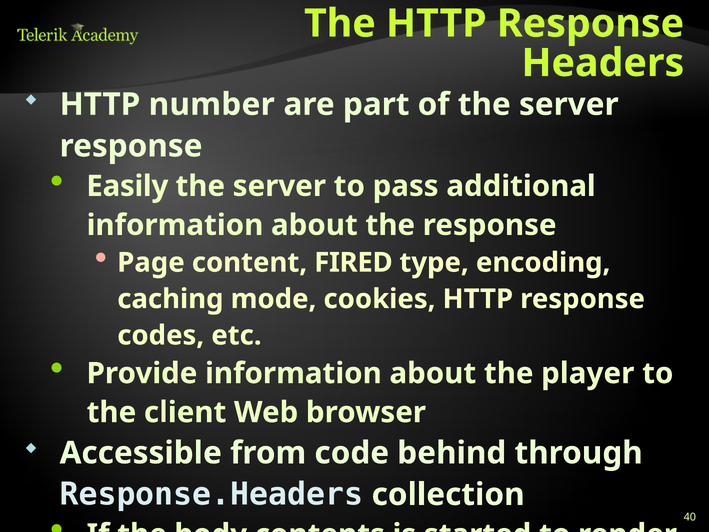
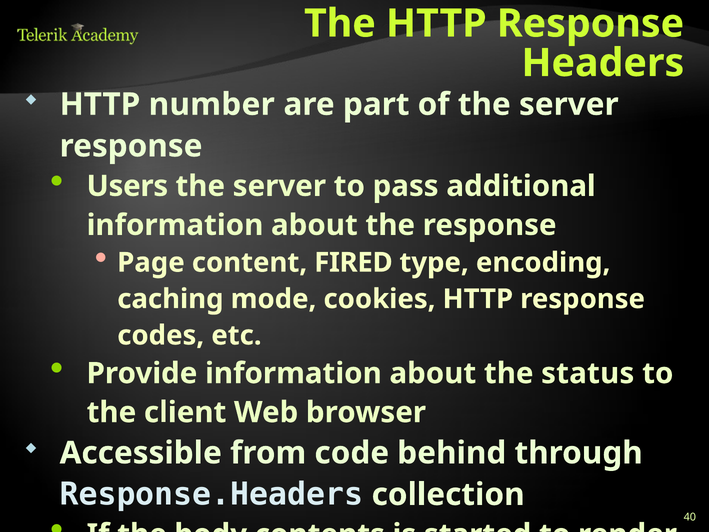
Easily: Easily -> Users (127, 186)
player: player -> status (588, 373)
